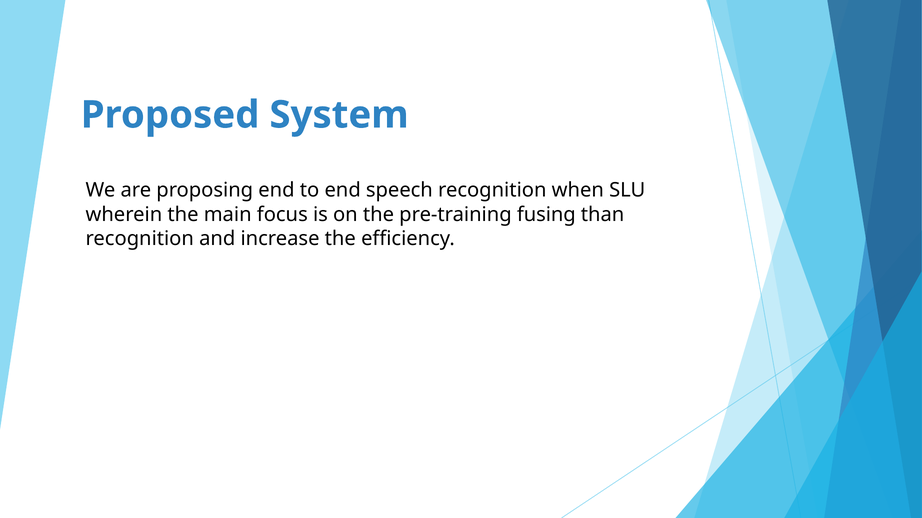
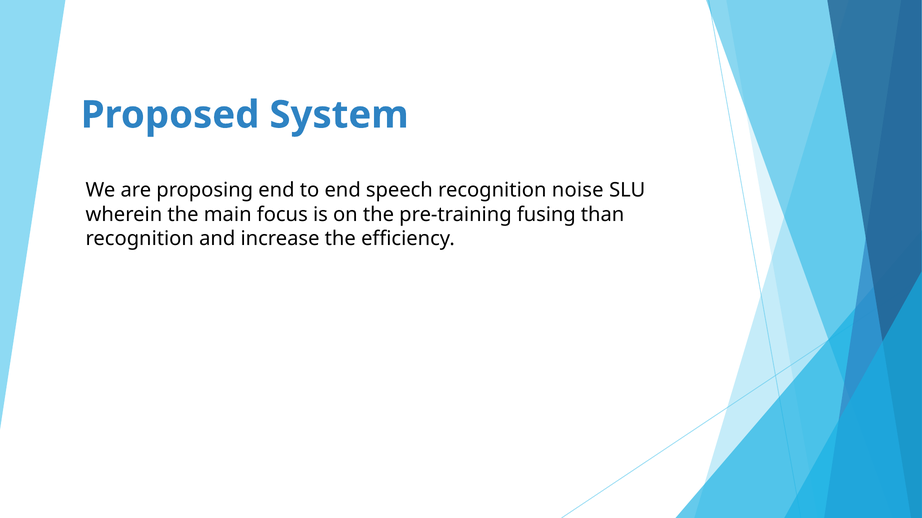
when: when -> noise (578, 190)
